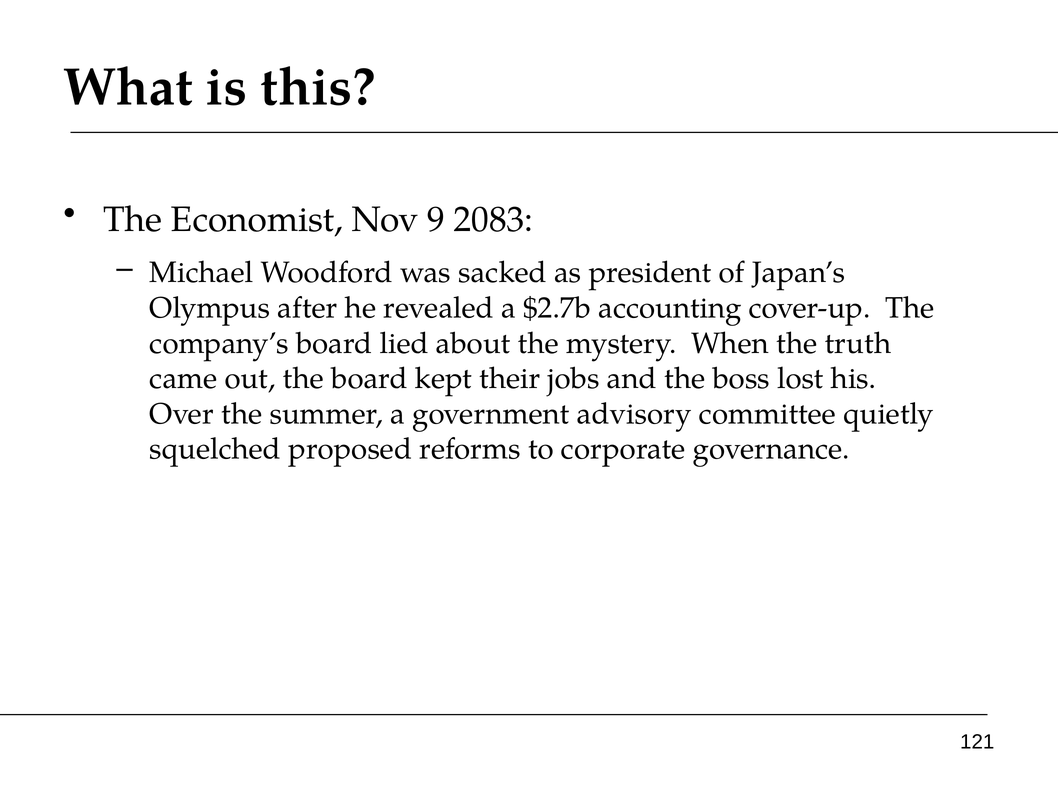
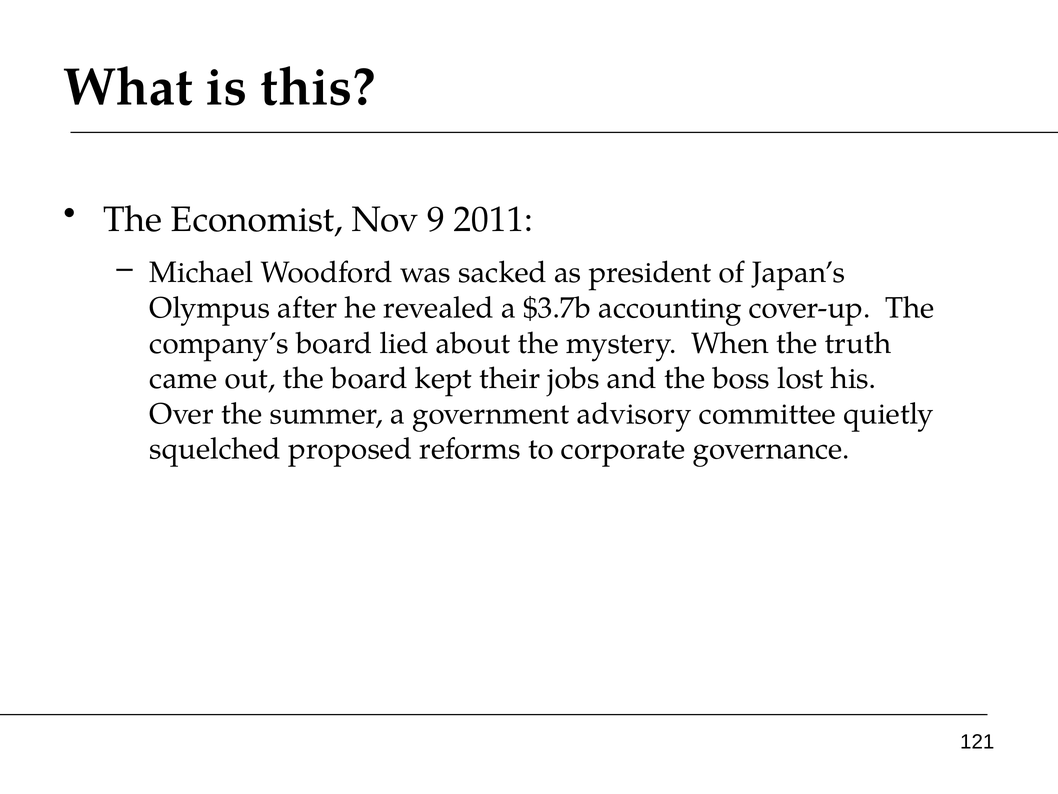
2083: 2083 -> 2011 (494, 219)
$2.7b: $2.7b -> $3.7b (557, 308)
